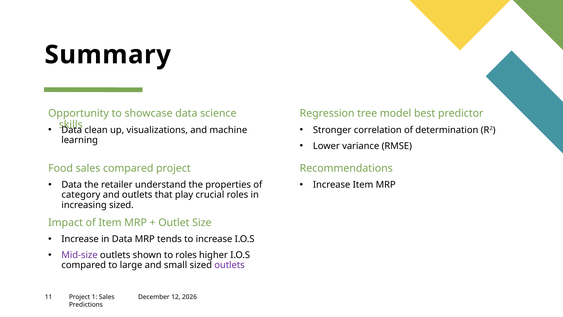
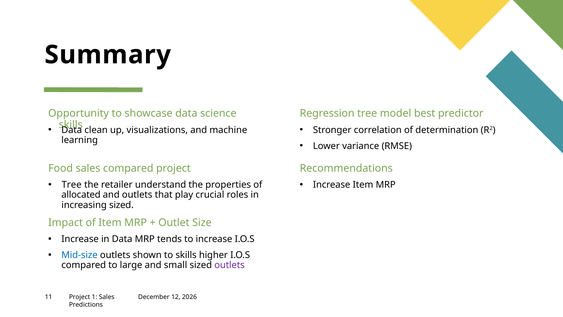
Data: Data -> Tree (72, 185)
category: category -> allocated (81, 195)
Mid-size colour: purple -> blue (80, 255)
to roles: roles -> skills (186, 255)
